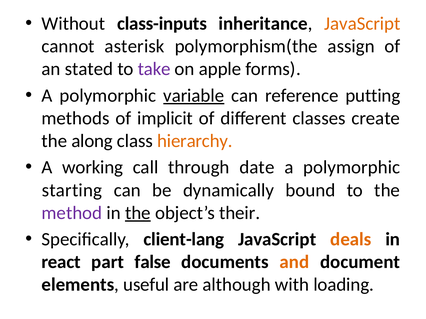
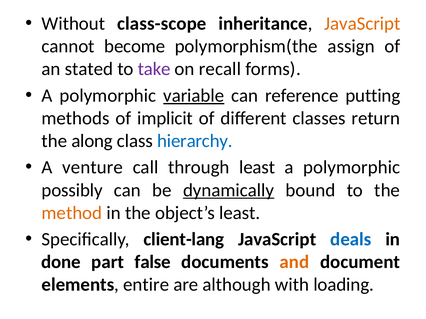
class-inputs: class-inputs -> class-scope (162, 24)
asterisk: asterisk -> become (135, 46)
apple: apple -> recall (220, 69)
create: create -> return (376, 118)
hierarchy colour: orange -> blue (195, 141)
working: working -> venture (93, 168)
through date: date -> least (257, 168)
starting: starting -> possibly (72, 190)
dynamically underline: none -> present (229, 190)
method colour: purple -> orange (72, 213)
the underline: present -> none (138, 213)
object’s their: their -> least (240, 213)
deals colour: orange -> blue (351, 240)
react: react -> done (61, 262)
useful: useful -> entire (146, 285)
